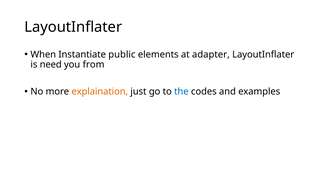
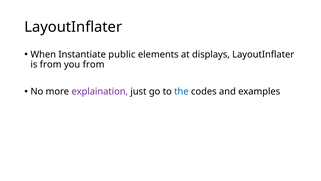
adapter: adapter -> displays (211, 54)
is need: need -> from (51, 64)
explaination colour: orange -> purple (100, 91)
